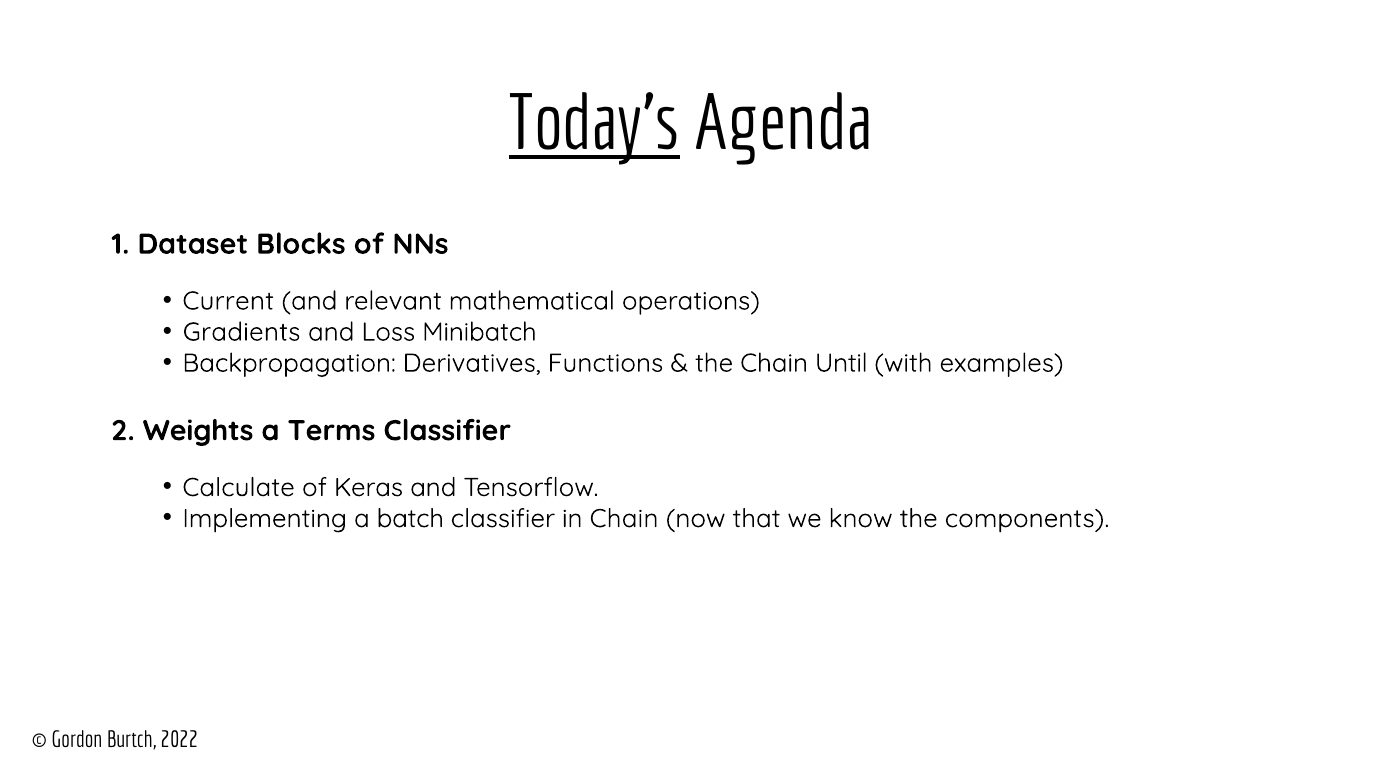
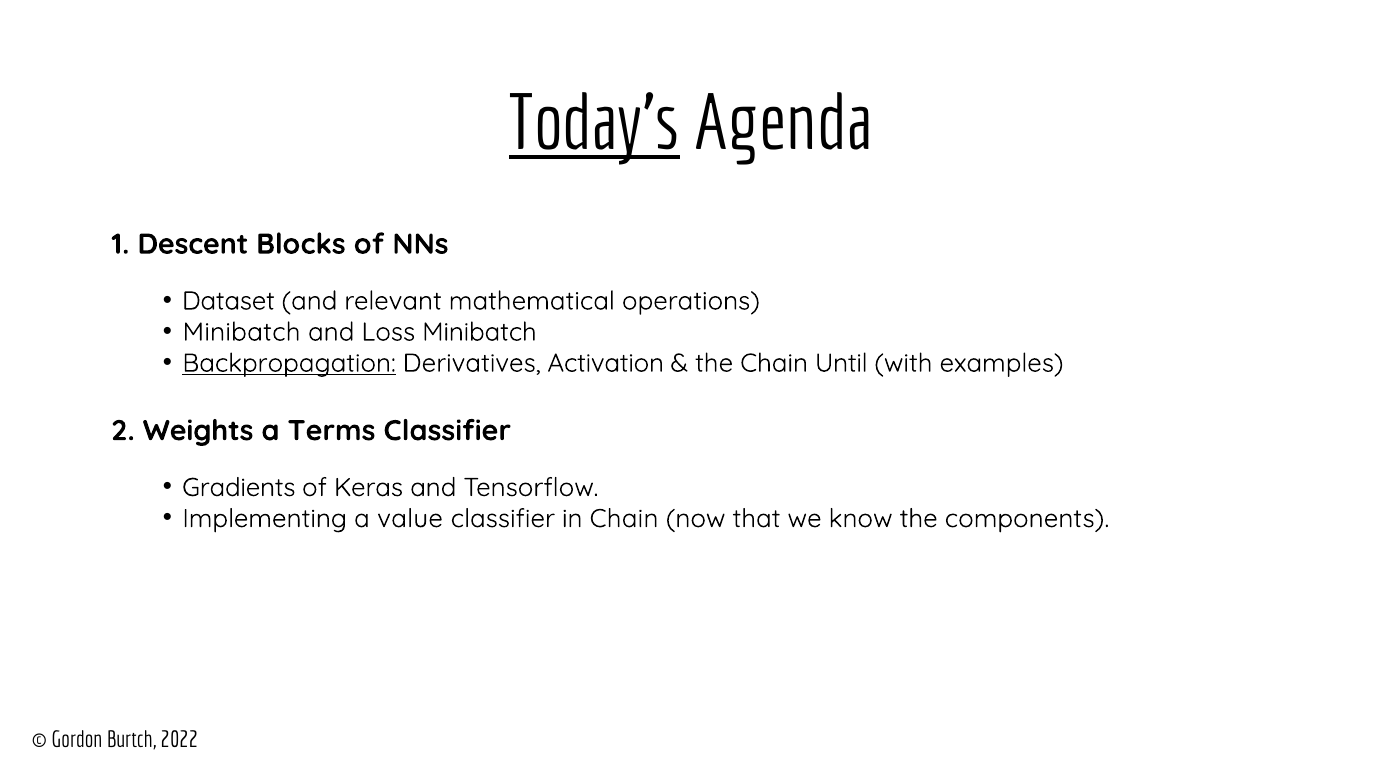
Dataset: Dataset -> Descent (193, 244)
Current: Current -> Dataset (228, 301)
Gradients: Gradients -> Minibatch (242, 332)
Backpropagation underline: none -> present (289, 363)
Functions: Functions -> Activation (606, 363)
Calculate: Calculate -> Gradients (239, 488)
batch: batch -> value (410, 519)
